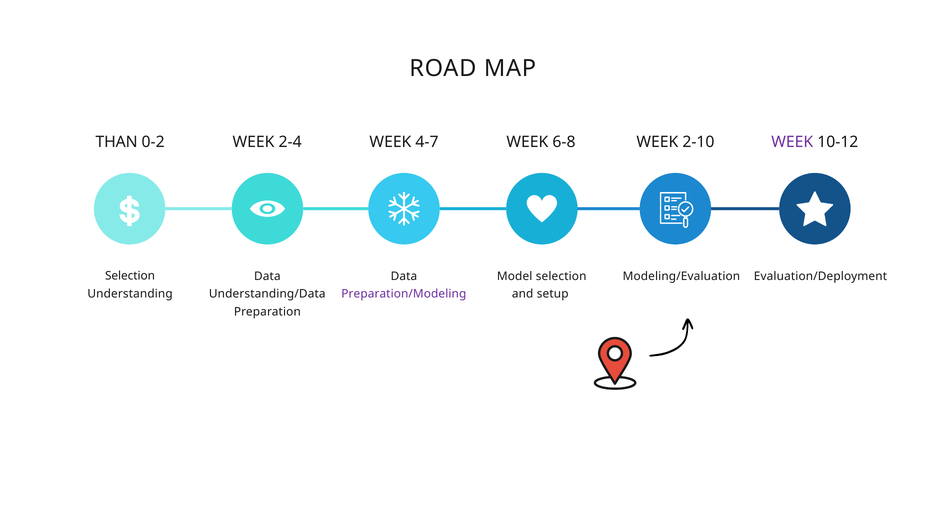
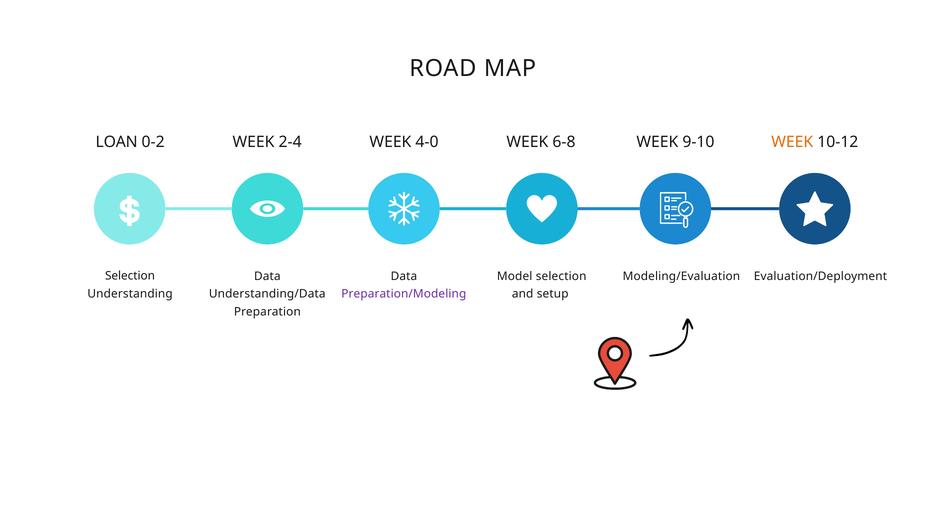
THAN: THAN -> LOAN (117, 142)
4-7: 4-7 -> 4-0 (427, 142)
2-10: 2-10 -> 9-10 (698, 142)
WEEK colour: purple -> orange (792, 142)
